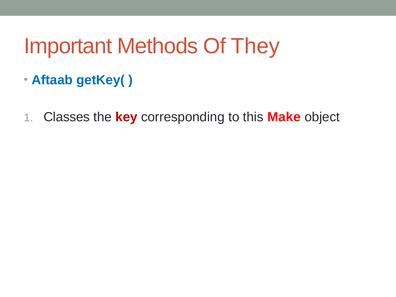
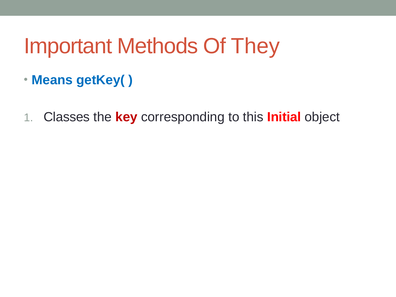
Aftaab: Aftaab -> Means (52, 80)
Make: Make -> Initial (284, 117)
